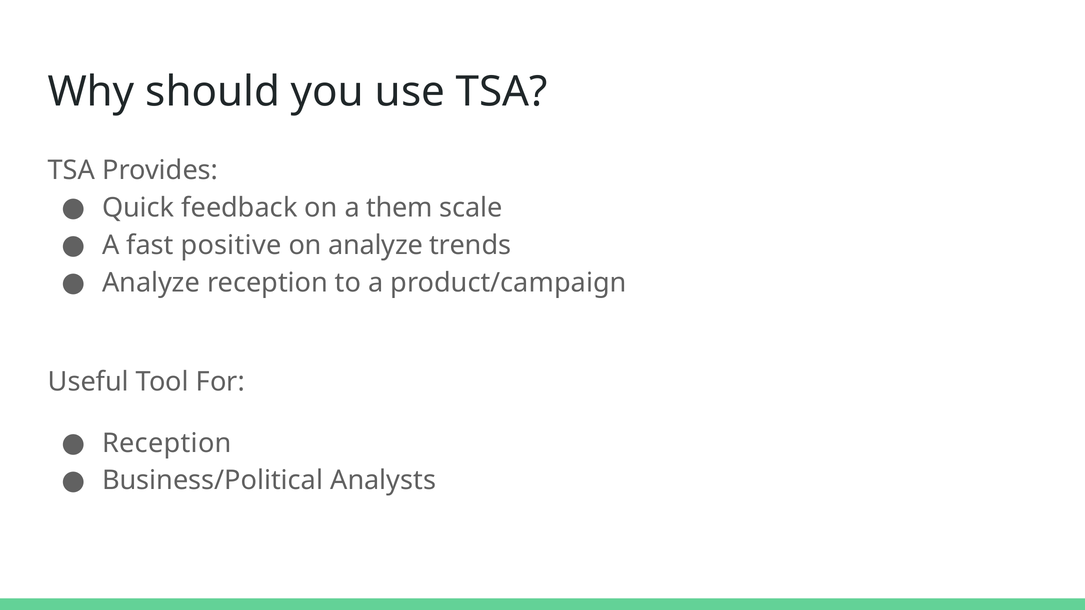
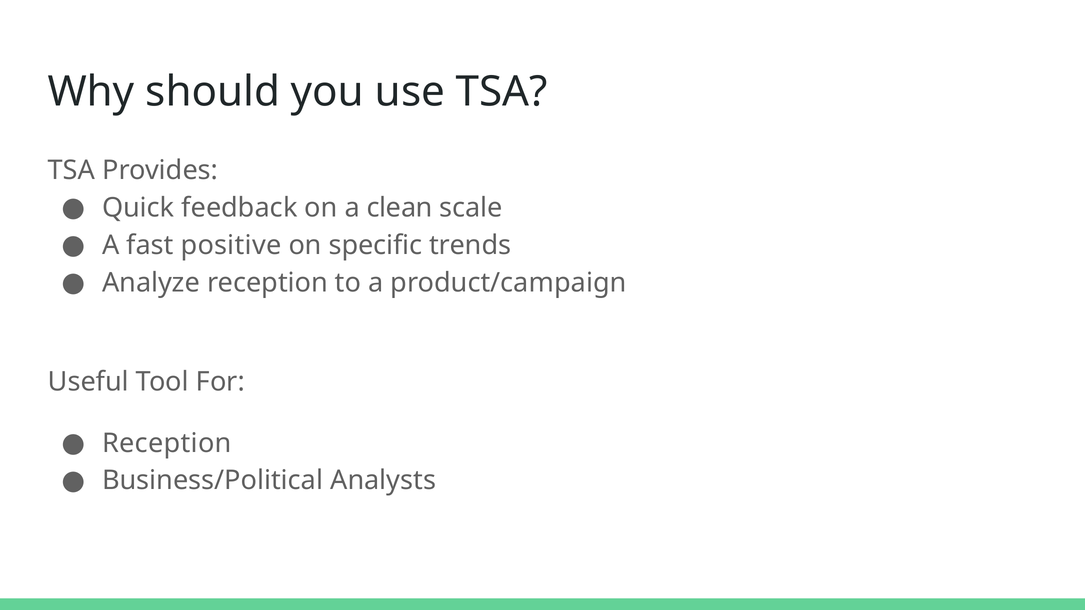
them: them -> clean (400, 208)
on analyze: analyze -> specific (376, 245)
